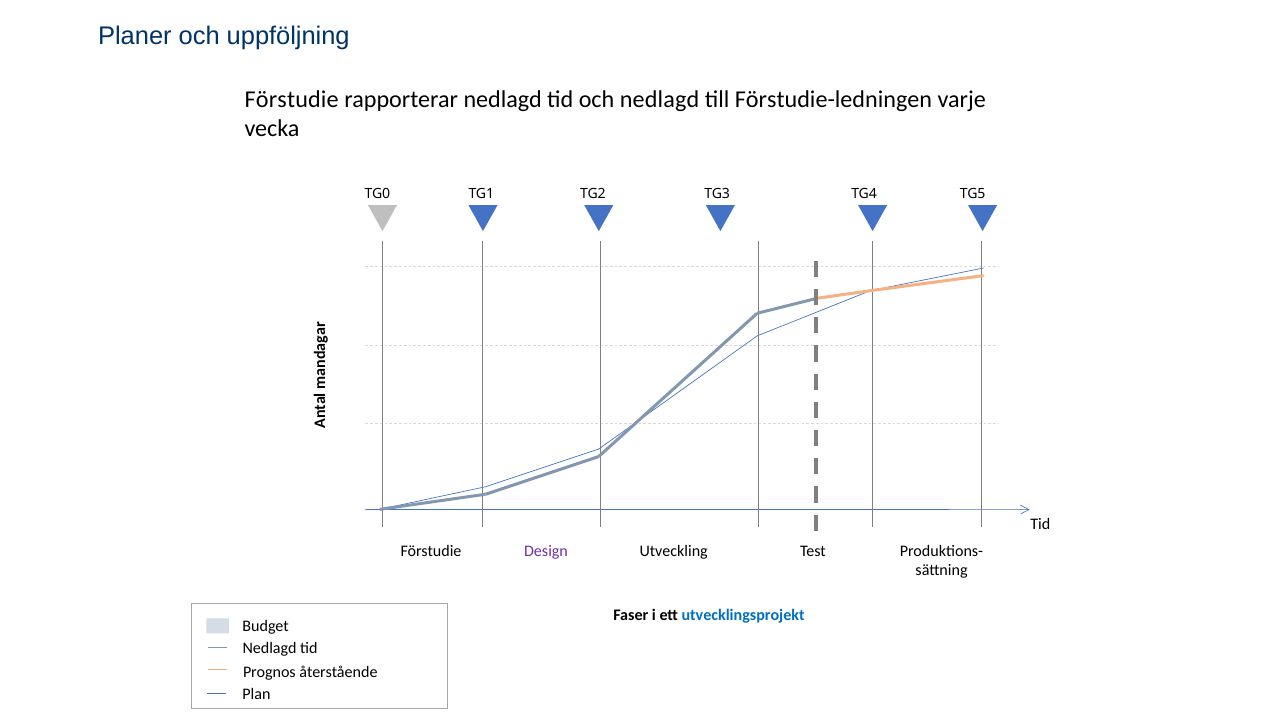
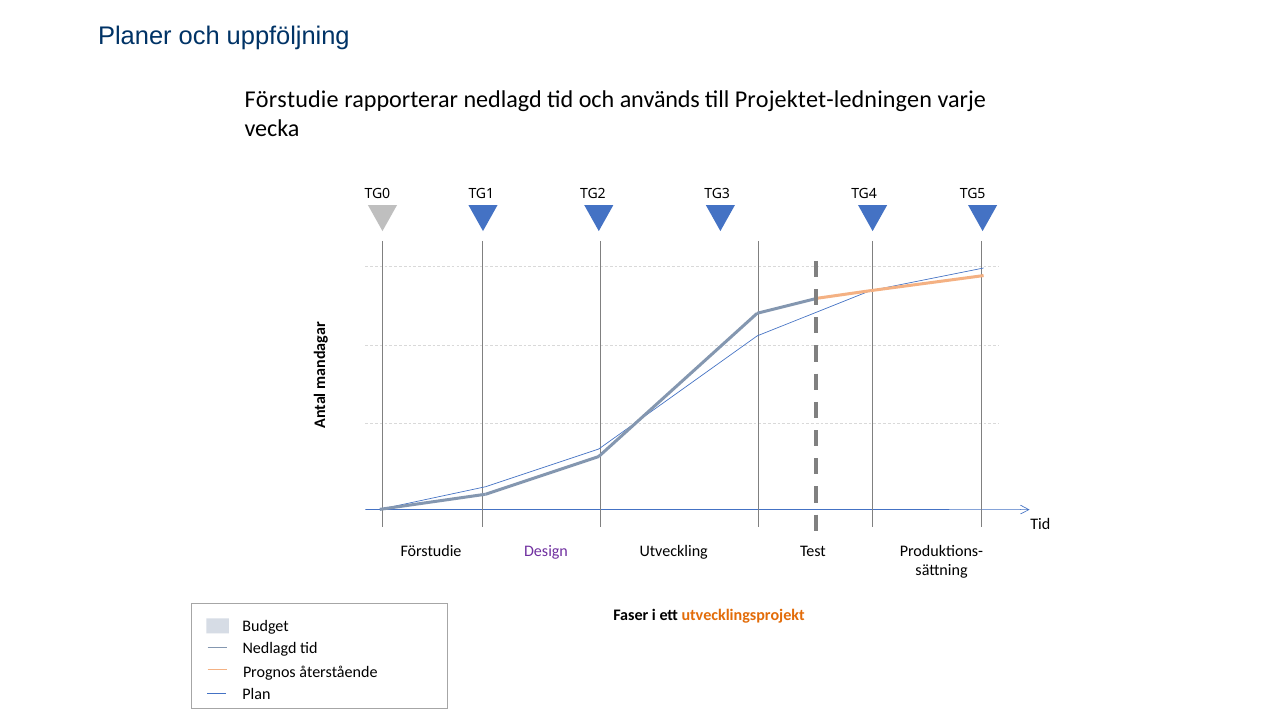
och nedlagd: nedlagd -> används (660, 100)
Förstudie-ledningen: Förstudie-ledningen -> Projektet-ledningen (833, 100)
utvecklingsprojekt colour: blue -> orange (743, 616)
